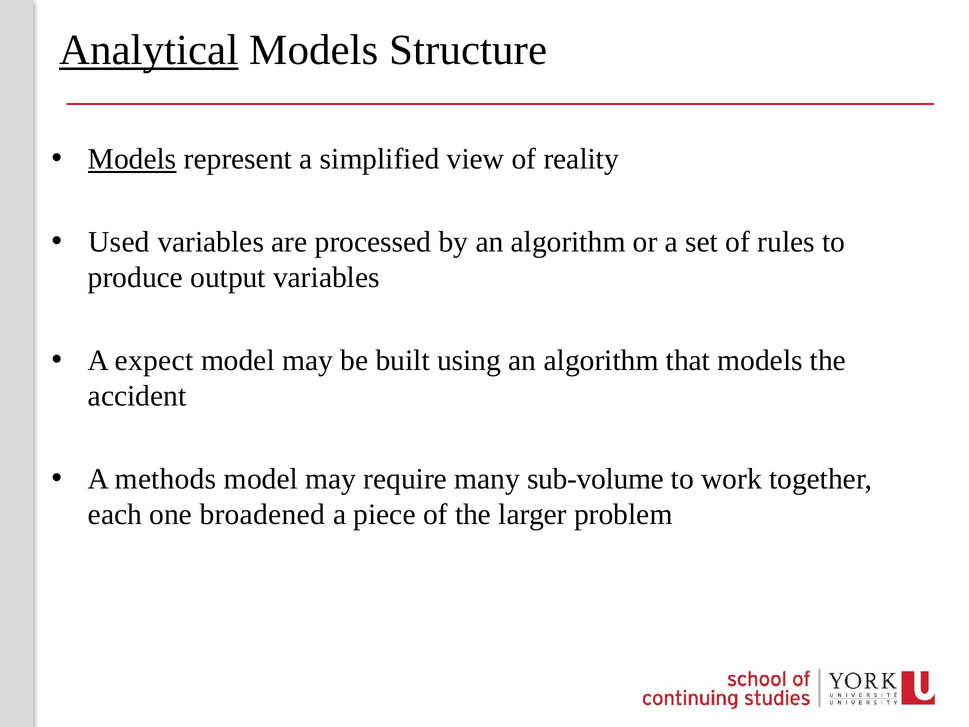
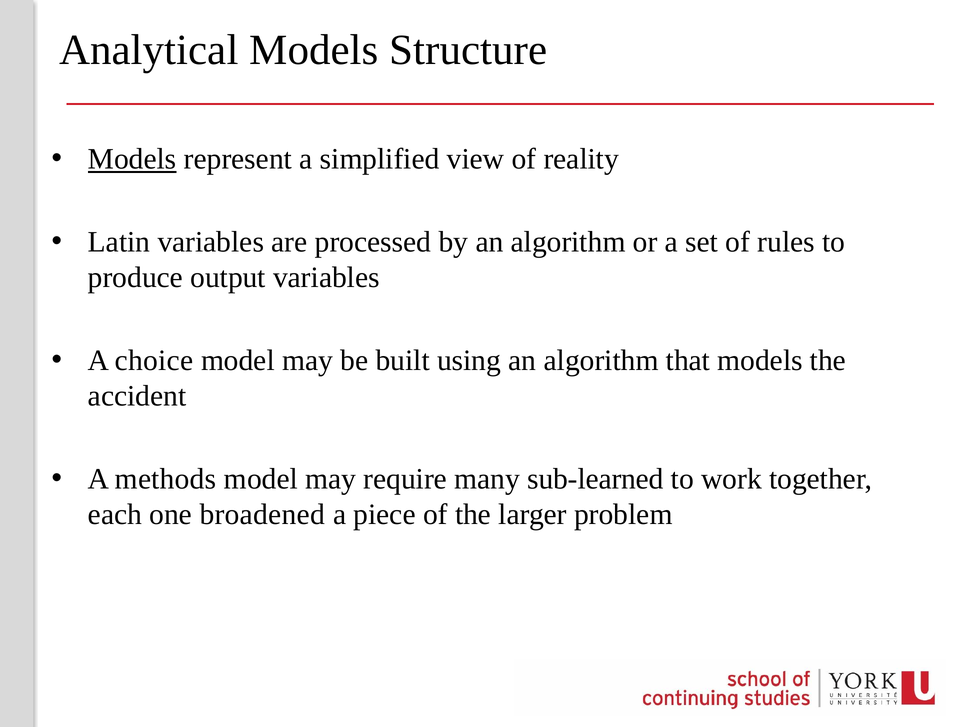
Analytical underline: present -> none (149, 50)
Used: Used -> Latin (119, 242)
expect: expect -> choice (154, 360)
sub-volume: sub-volume -> sub-learned (595, 479)
